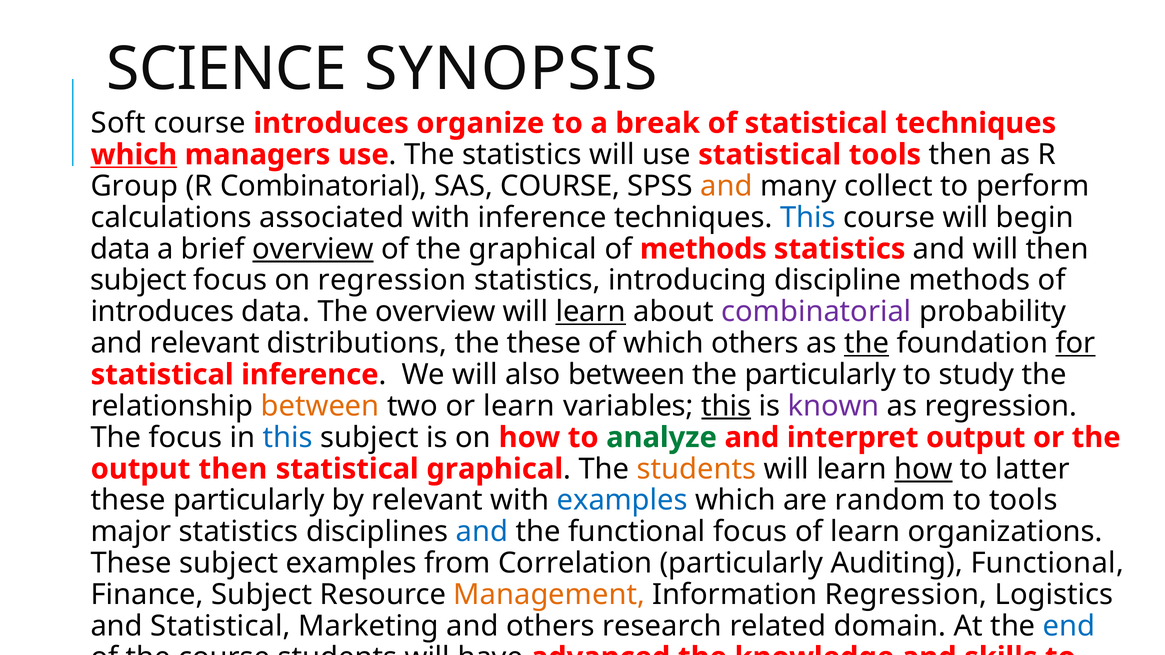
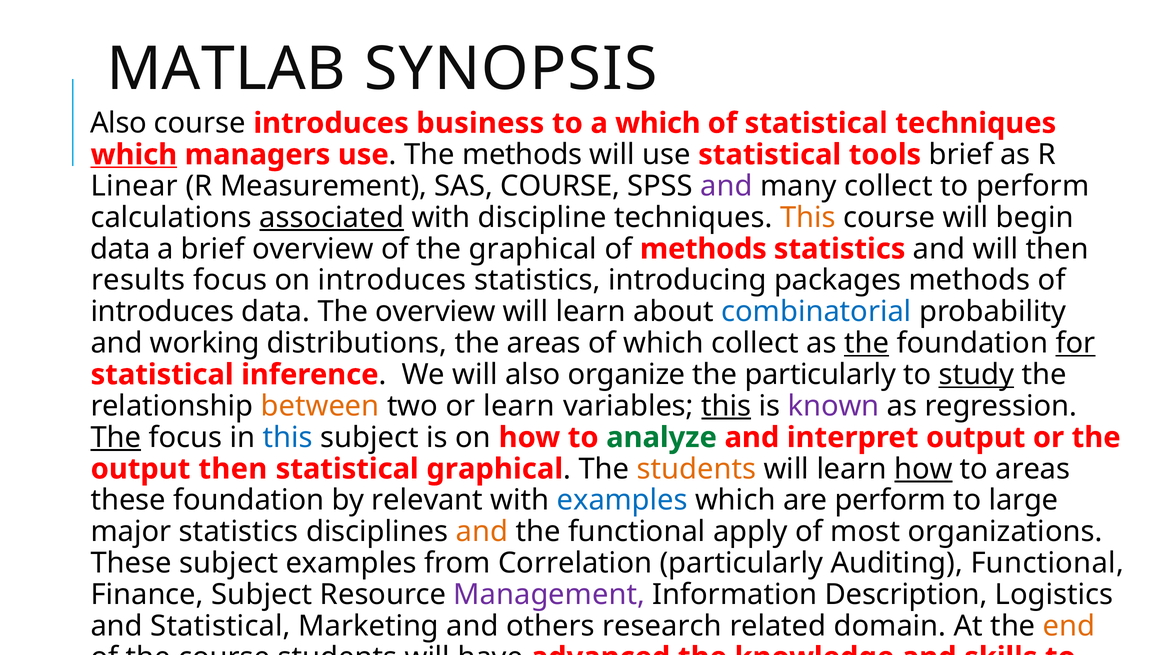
SCIENCE: SCIENCE -> MATLAB (226, 69)
Soft: Soft -> Also (119, 123)
introduces organize: organize -> business (480, 123)
a break: break -> which (658, 123)
The statistics: statistics -> methods (522, 155)
tools then: then -> brief (961, 155)
Group: Group -> Linear (134, 186)
R Combinatorial: Combinatorial -> Measurement (324, 186)
and colour: orange -> purple (727, 186)
associated underline: none -> present (332, 218)
with inference: inference -> discipline (542, 218)
This colour: blue -> orange (808, 218)
overview underline: present -> none (313, 249)
subject: subject -> results (138, 281)
on regression: regression -> introduces (392, 281)
discipline: discipline -> packages (838, 281)
learn underline: present -> none (591, 312)
combinatorial colour: purple -> blue (816, 312)
and relevant: relevant -> working (205, 343)
the these: these -> areas (544, 343)
which others: others -> collect (755, 343)
also between: between -> organize (627, 375)
study underline: none -> present (976, 375)
The underline: none -> present (116, 438)
to latter: latter -> areas (1033, 469)
these particularly: particularly -> foundation (249, 501)
are random: random -> perform (890, 501)
to tools: tools -> large (1024, 501)
and colour: blue -> orange (482, 532)
functional focus: focus -> apply (750, 532)
of learn: learn -> most (865, 532)
Management colour: orange -> purple (549, 595)
Information Regression: Regression -> Description (906, 595)
end colour: blue -> orange (1069, 626)
